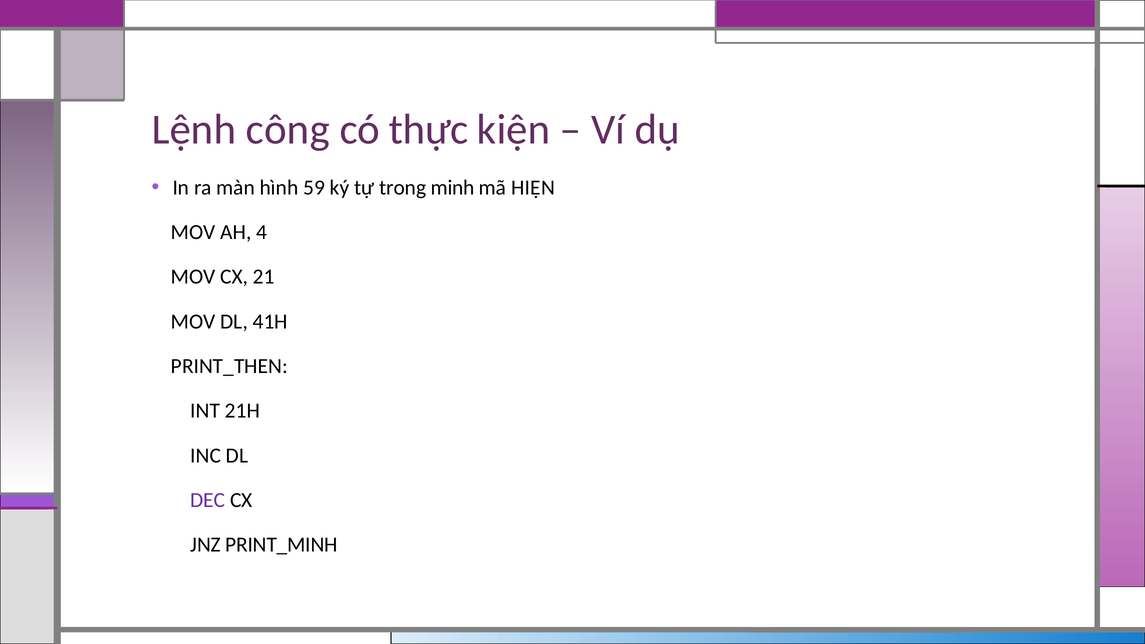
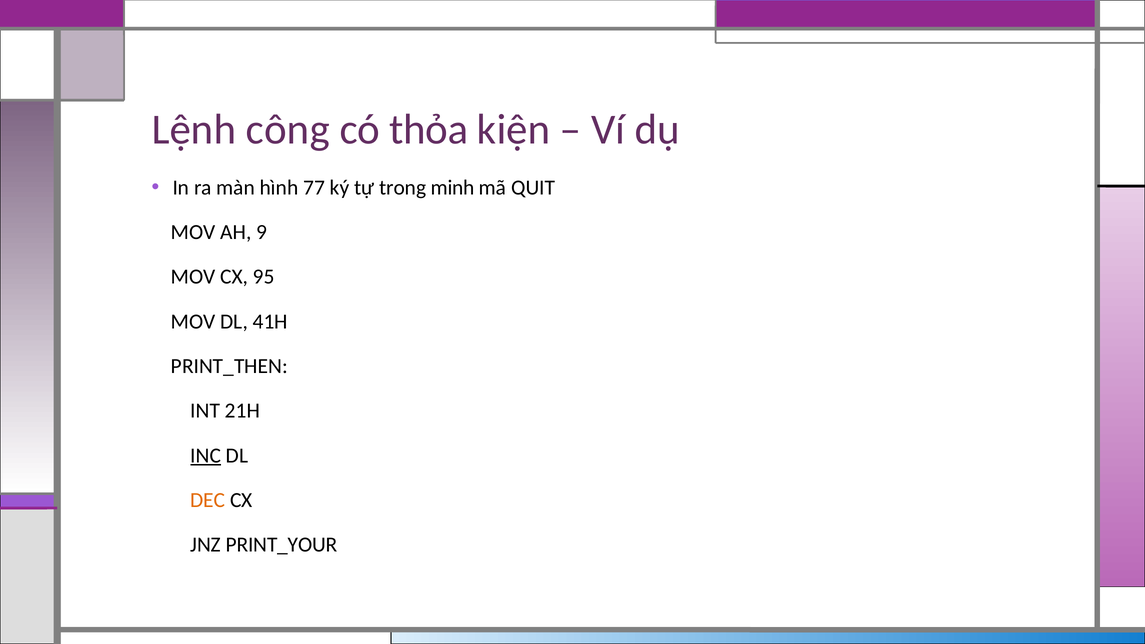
thực: thực -> thỏa (429, 130)
59: 59 -> 77 (314, 188)
HIỆN: HIỆN -> QUIT (533, 188)
4: 4 -> 9 (262, 232)
21: 21 -> 95 (264, 277)
INC underline: none -> present (206, 456)
DEC colour: purple -> orange (208, 500)
PRINT_MINH: PRINT_MINH -> PRINT_YOUR (282, 545)
